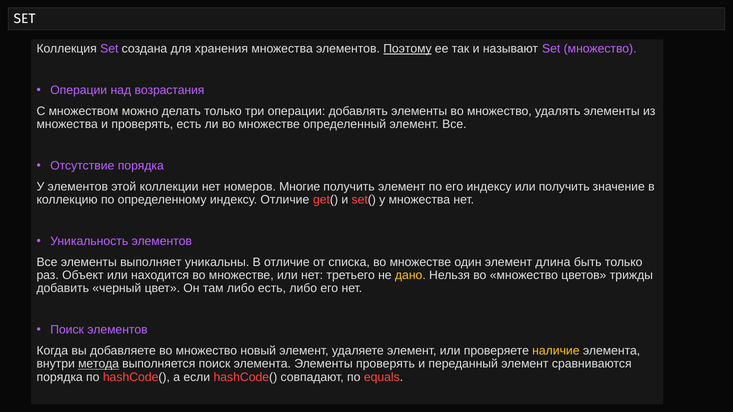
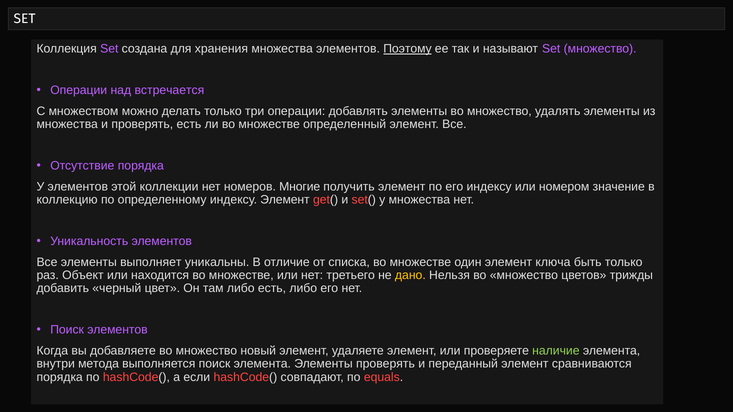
возрастания: возрастания -> встречается (169, 90)
или получить: получить -> номером (564, 187)
индексу Отличие: Отличие -> Элемент (285, 200)
длина: длина -> ключа (553, 262)
наличие colour: yellow -> light green (556, 351)
метода underline: present -> none (99, 364)
